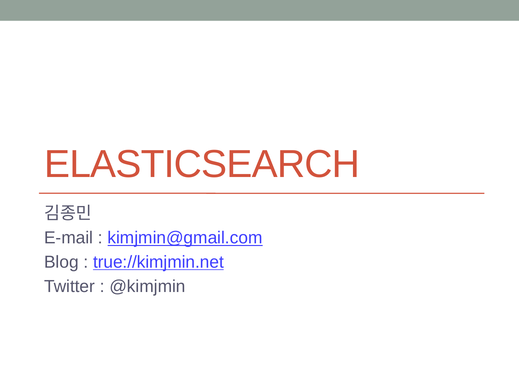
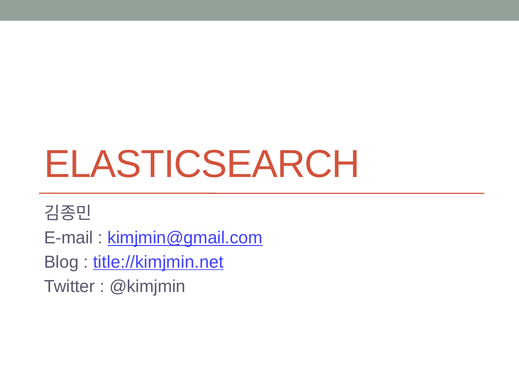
true://kimjmin.net: true://kimjmin.net -> title://kimjmin.net (158, 262)
